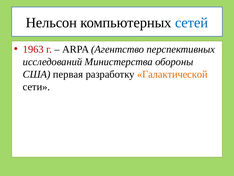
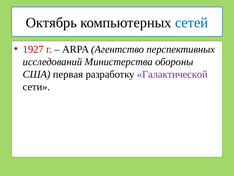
Нельсон: Нельсон -> Октябрь (51, 23)
1963: 1963 -> 1927 (33, 49)
Галактической colour: orange -> purple (172, 74)
